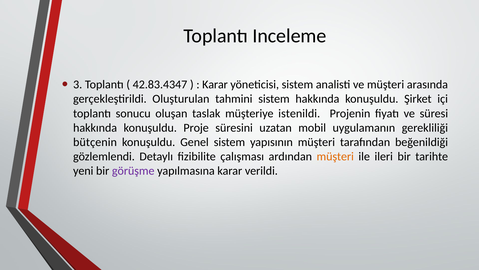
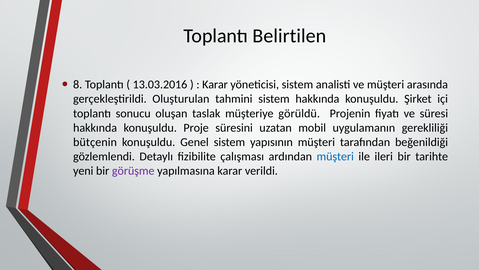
Inceleme: Inceleme -> Belirtilen (289, 36)
3: 3 -> 8 (78, 84)
42.83.4347: 42.83.4347 -> 13.03.2016 (160, 84)
istenildi: istenildi -> görüldü (299, 113)
müşteri colour: orange -> blue (335, 156)
